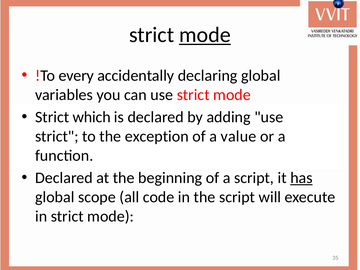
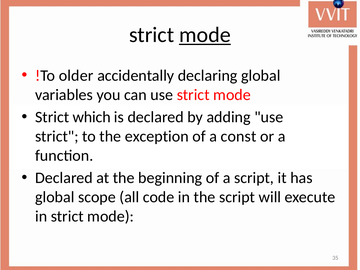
every: every -> older (76, 76)
value: value -> const (239, 136)
has underline: present -> none (301, 178)
